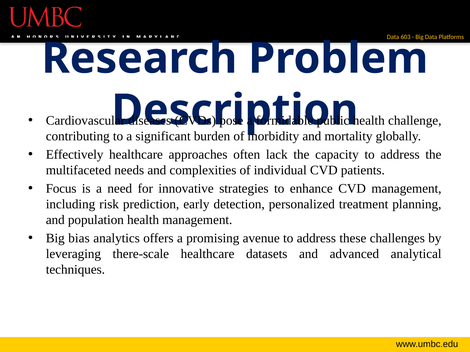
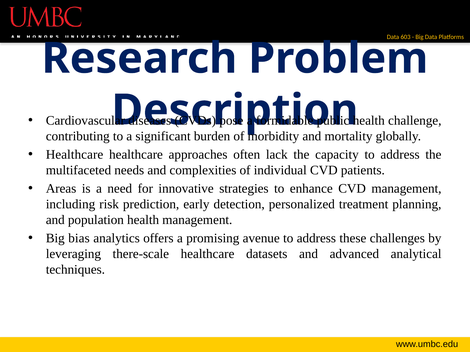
Effectively: Effectively -> Healthcare (75, 155)
Focus: Focus -> Areas (61, 189)
